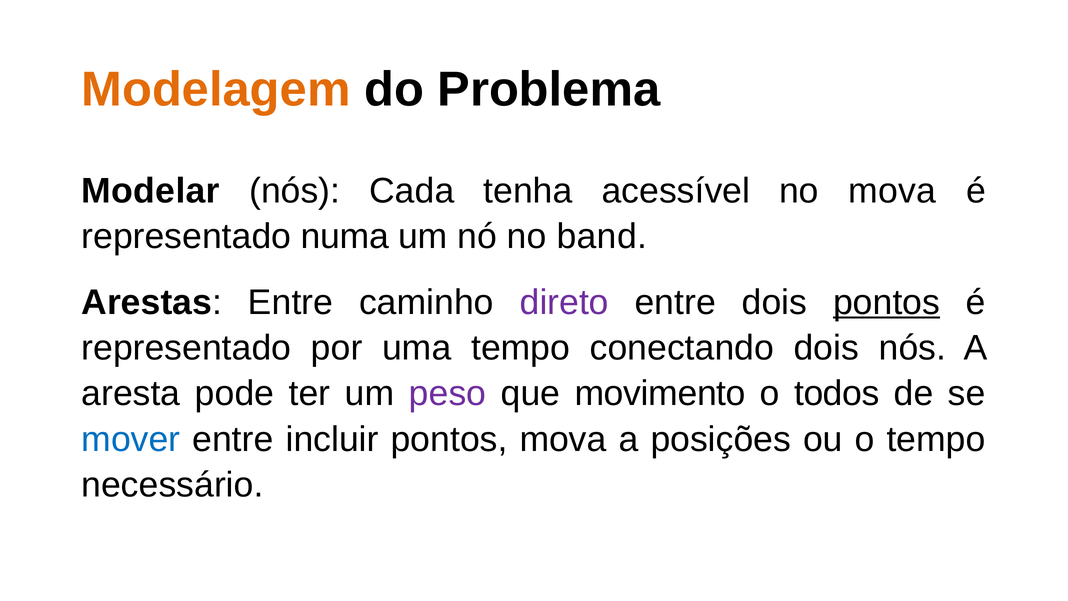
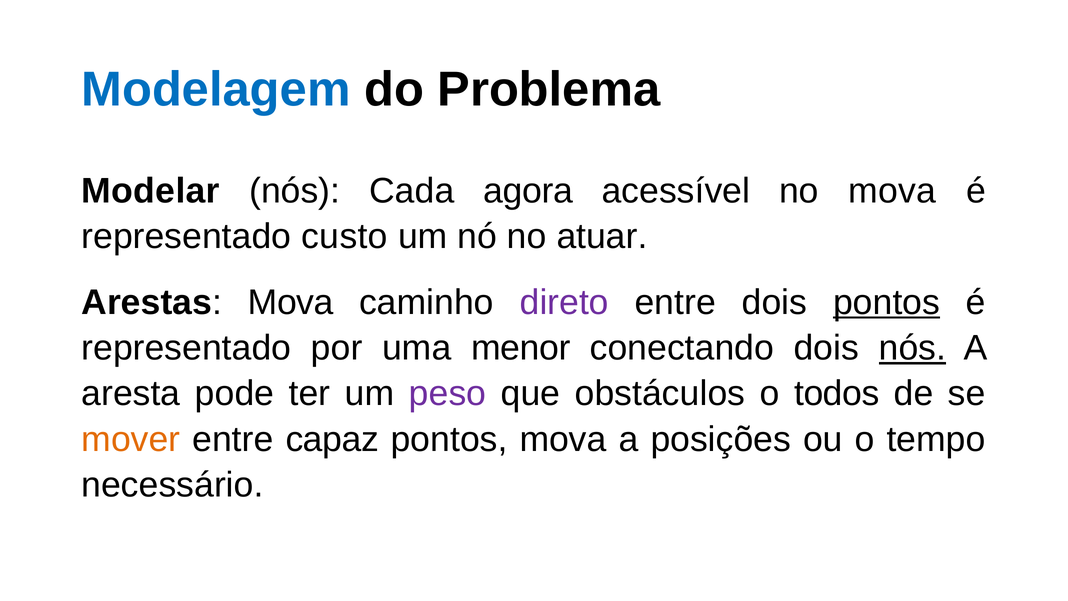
Modelagem colour: orange -> blue (216, 90)
tenha: tenha -> agora (528, 191)
numa: numa -> custo (344, 236)
band: band -> atuar (602, 236)
Arestas Entre: Entre -> Mova (291, 302)
uma tempo: tempo -> menor (521, 348)
nós underline: none -> present (912, 348)
movimento: movimento -> obstáculos (660, 394)
mover colour: blue -> orange (131, 439)
incluir: incluir -> capaz (332, 439)
